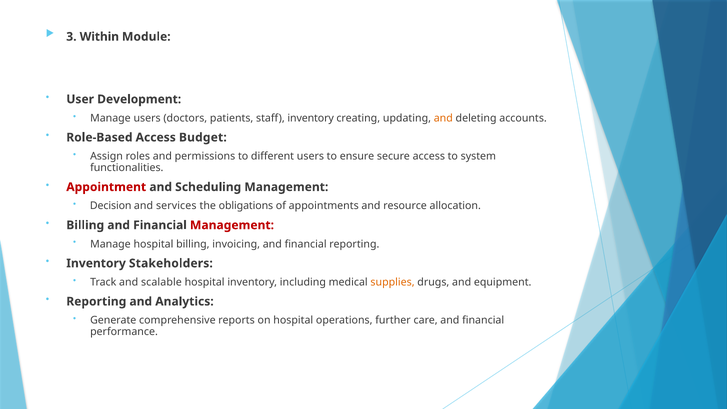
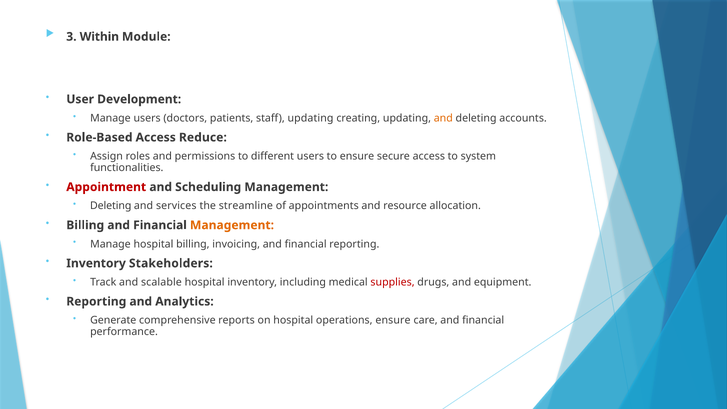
staff inventory: inventory -> updating (311, 118)
Budget: Budget -> Reduce (203, 137)
Decision: Decision -> Deleting (111, 206)
obligations: obligations -> streamline (246, 206)
Management colour: red -> orange (232, 225)
supplies colour: orange -> red (393, 282)
operations further: further -> ensure (393, 320)
